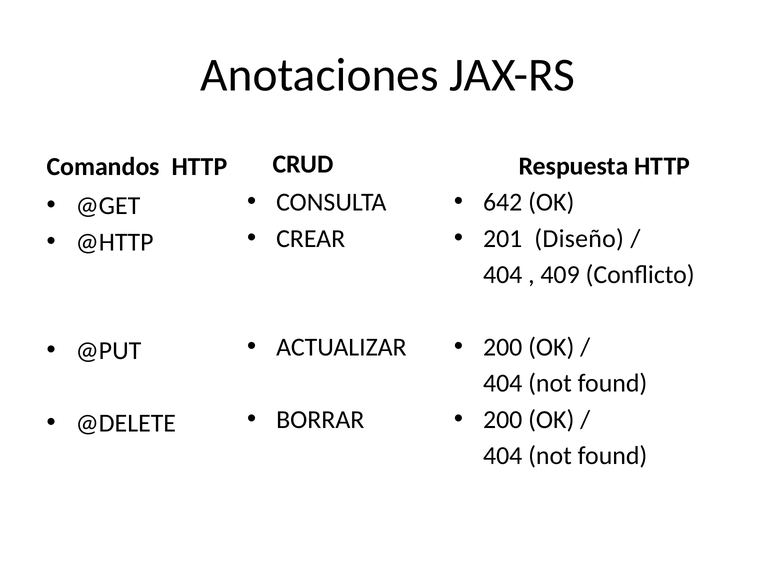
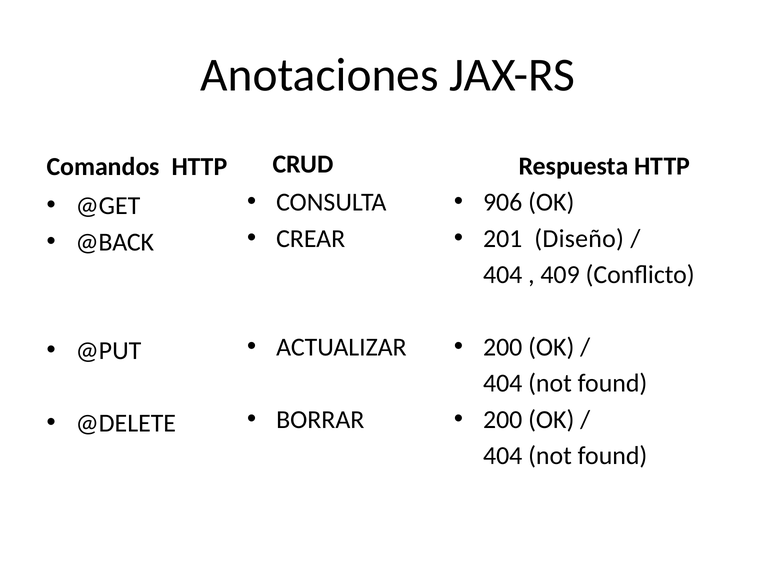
642: 642 -> 906 (503, 202)
@HTTP: @HTTP -> @BACK (115, 242)
